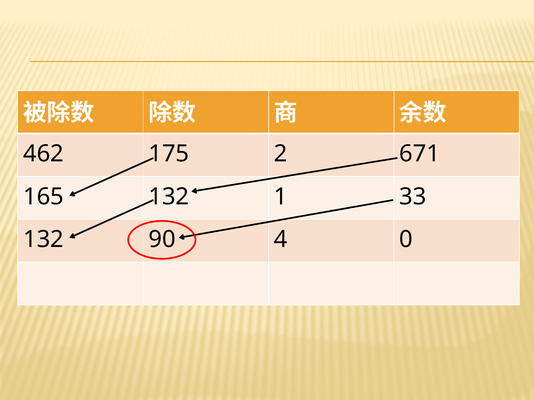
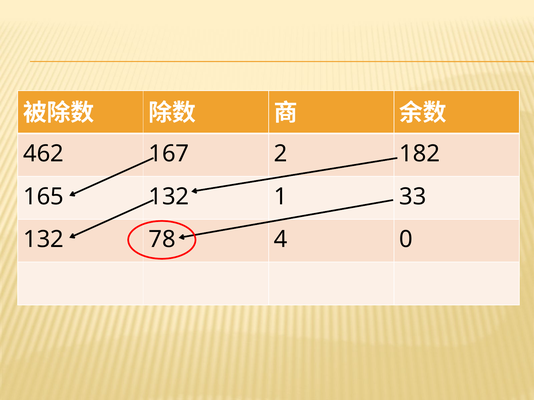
175: 175 -> 167 (169, 154)
671: 671 -> 182 (420, 154)
90: 90 -> 78 (162, 240)
